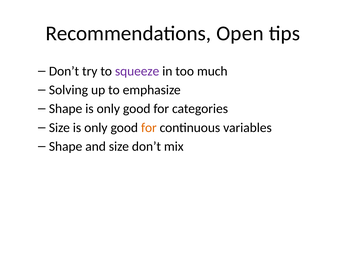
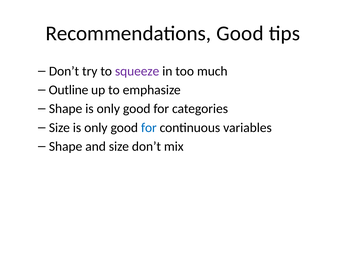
Recommendations Open: Open -> Good (240, 33)
Solving: Solving -> Outline (69, 90)
for colour: orange -> blue (149, 128)
